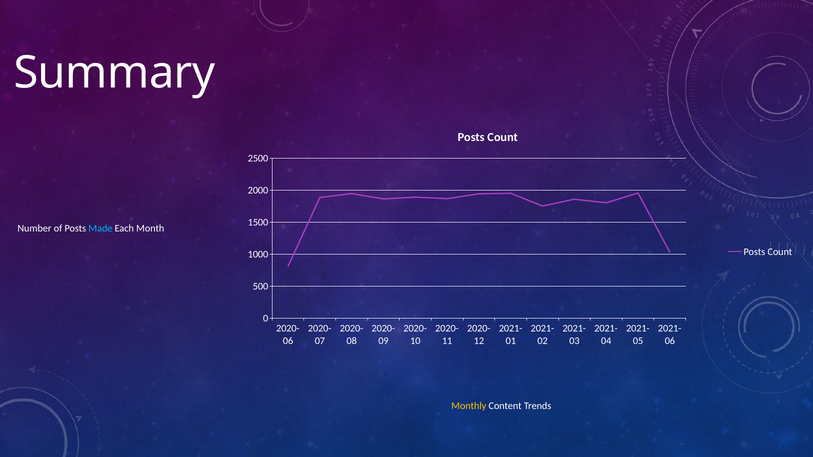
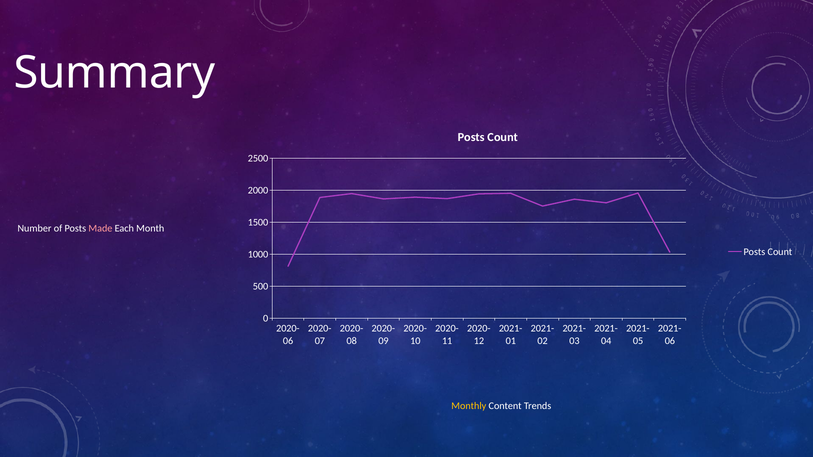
Made colour: light blue -> pink (100, 228)
